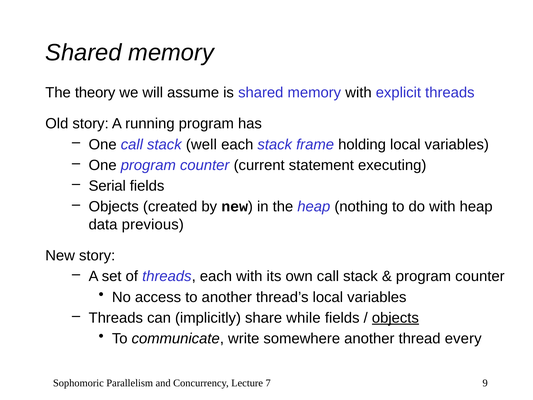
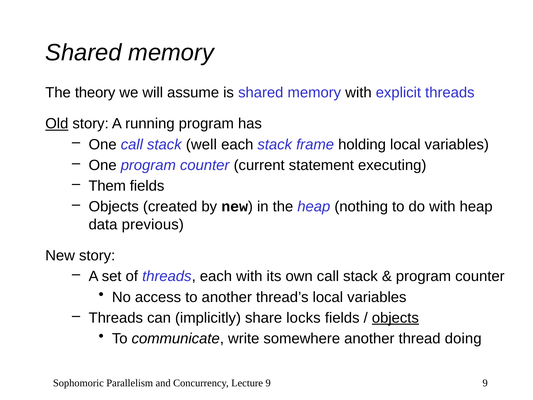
Old underline: none -> present (57, 124)
Serial: Serial -> Them (107, 186)
while: while -> locks (303, 318)
every: every -> doing (463, 338)
Lecture 7: 7 -> 9 (268, 383)
